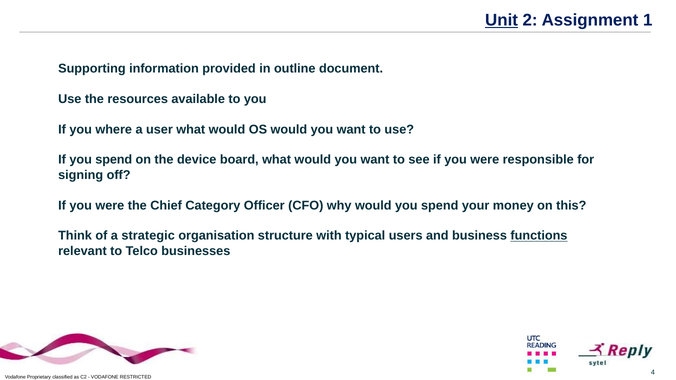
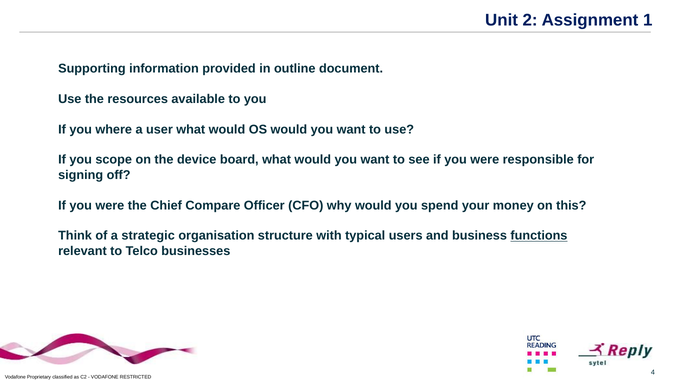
Unit underline: present -> none (502, 20)
If you spend: spend -> scope (114, 160)
Category: Category -> Compare (213, 206)
